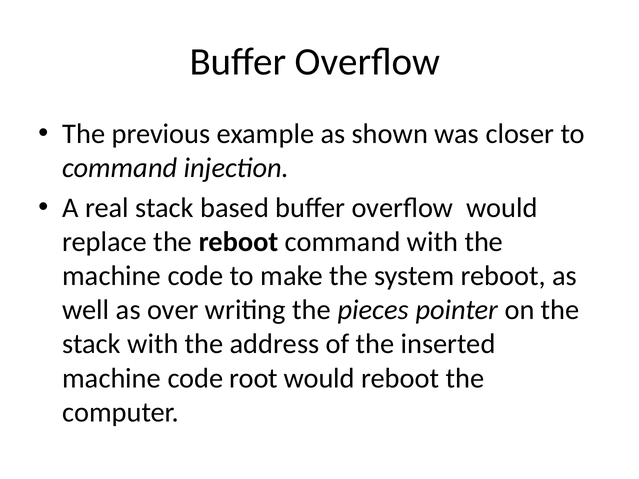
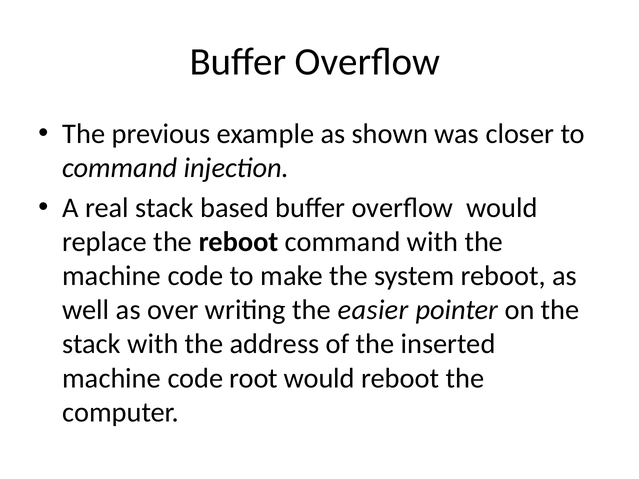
pieces: pieces -> easier (373, 310)
